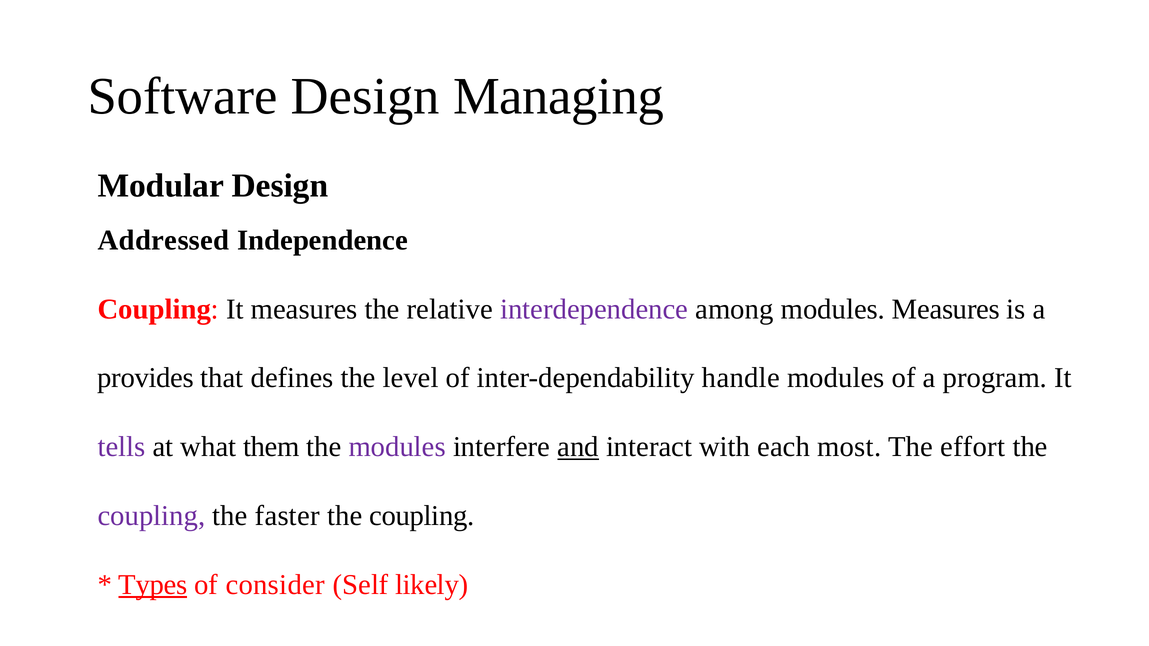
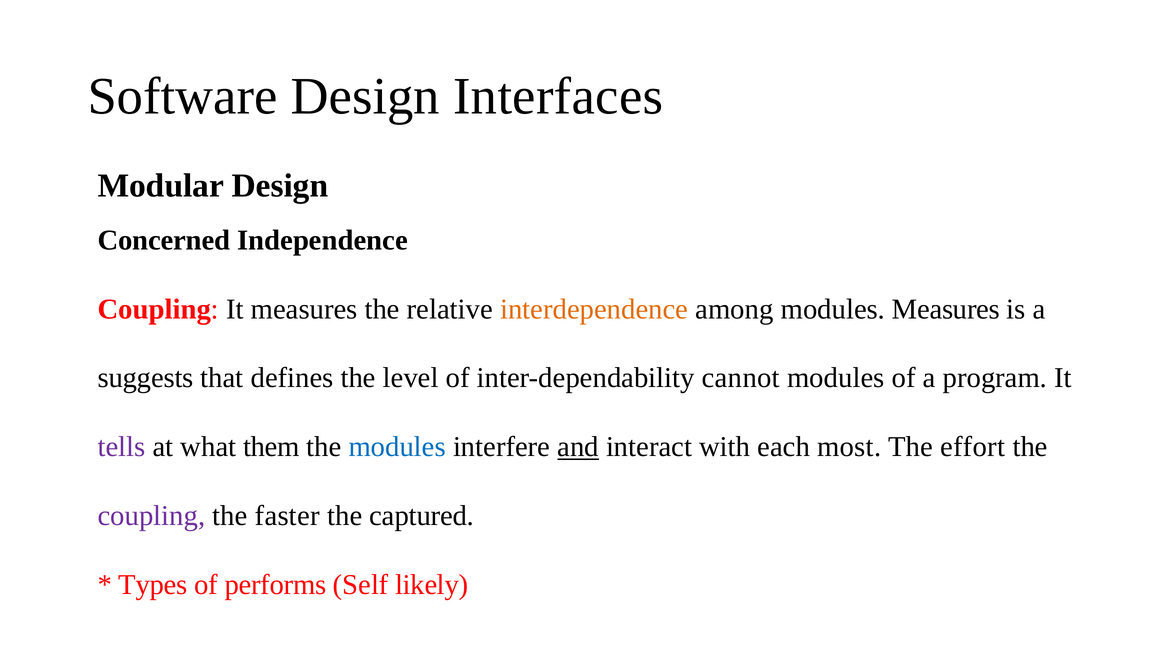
Managing: Managing -> Interfaces (558, 97)
Addressed: Addressed -> Concerned (164, 240)
interdependence colour: purple -> orange (594, 309)
provides: provides -> suggests (146, 378)
handle: handle -> cannot (741, 378)
modules colour: purple -> blue (397, 447)
coupling: coupling -> captured (422, 516)
Types underline: present -> none (153, 585)
consider: consider -> performs (275, 585)
